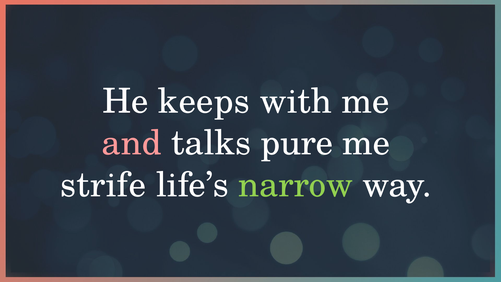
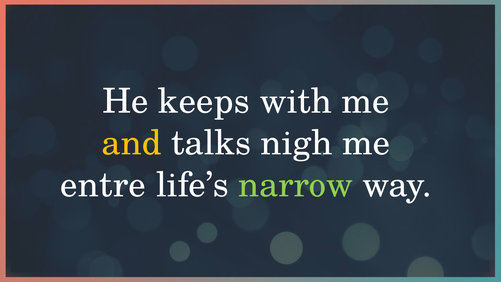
and colour: pink -> yellow (132, 143)
pure: pure -> nigh (297, 143)
strife: strife -> entre (103, 185)
